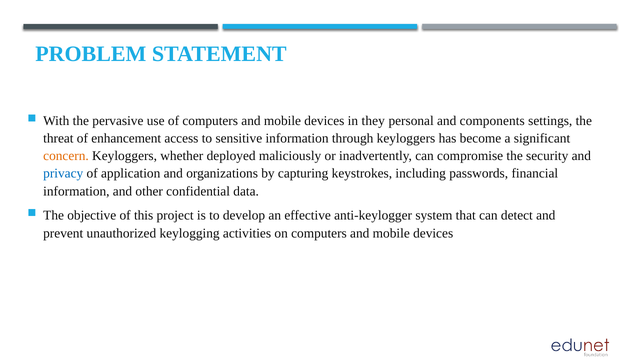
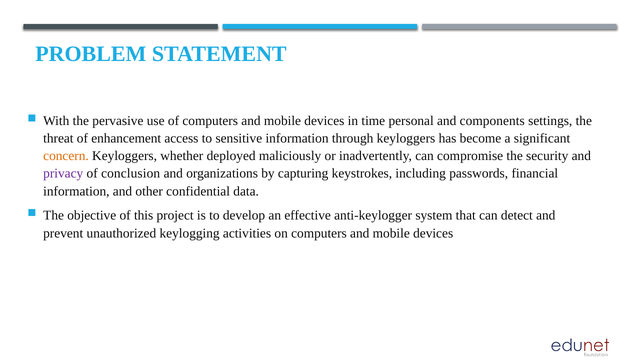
they: they -> time (373, 121)
privacy colour: blue -> purple (63, 174)
application: application -> conclusion (131, 174)
